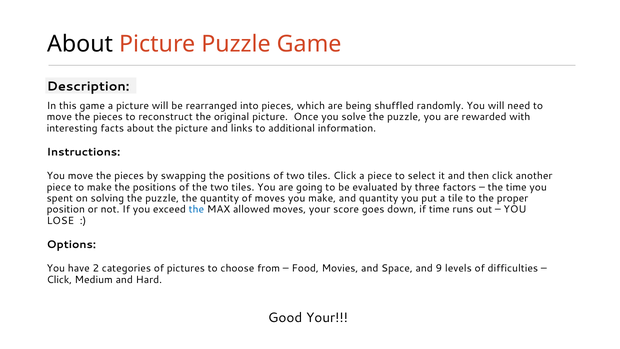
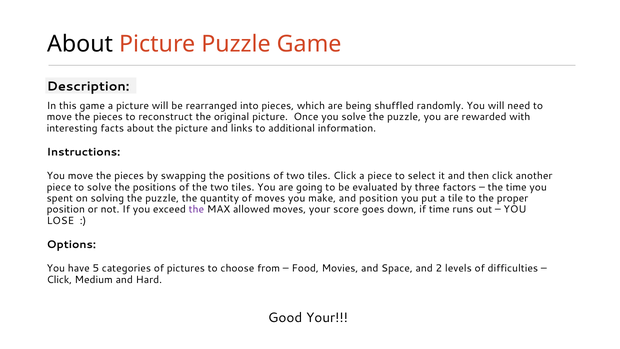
to make: make -> solve (99, 187)
and quantity: quantity -> position (379, 198)
the colour: blue -> purple (196, 209)
2: 2 -> 5 (96, 268)
9: 9 -> 2 (439, 268)
